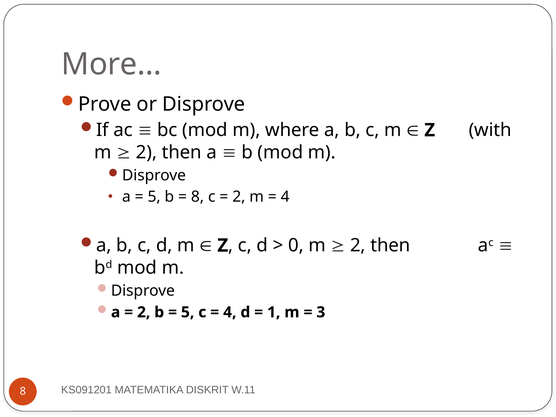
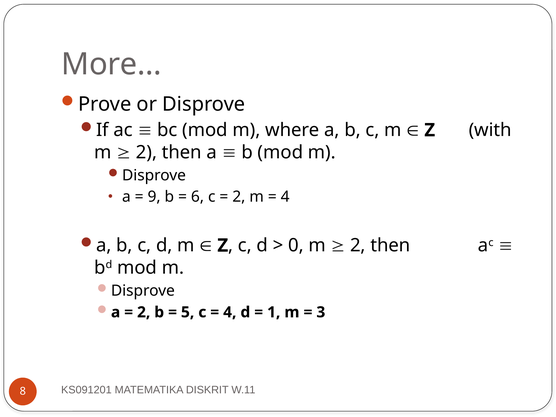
5: 5 -> 9 (154, 197)
8: 8 -> 6 (197, 197)
